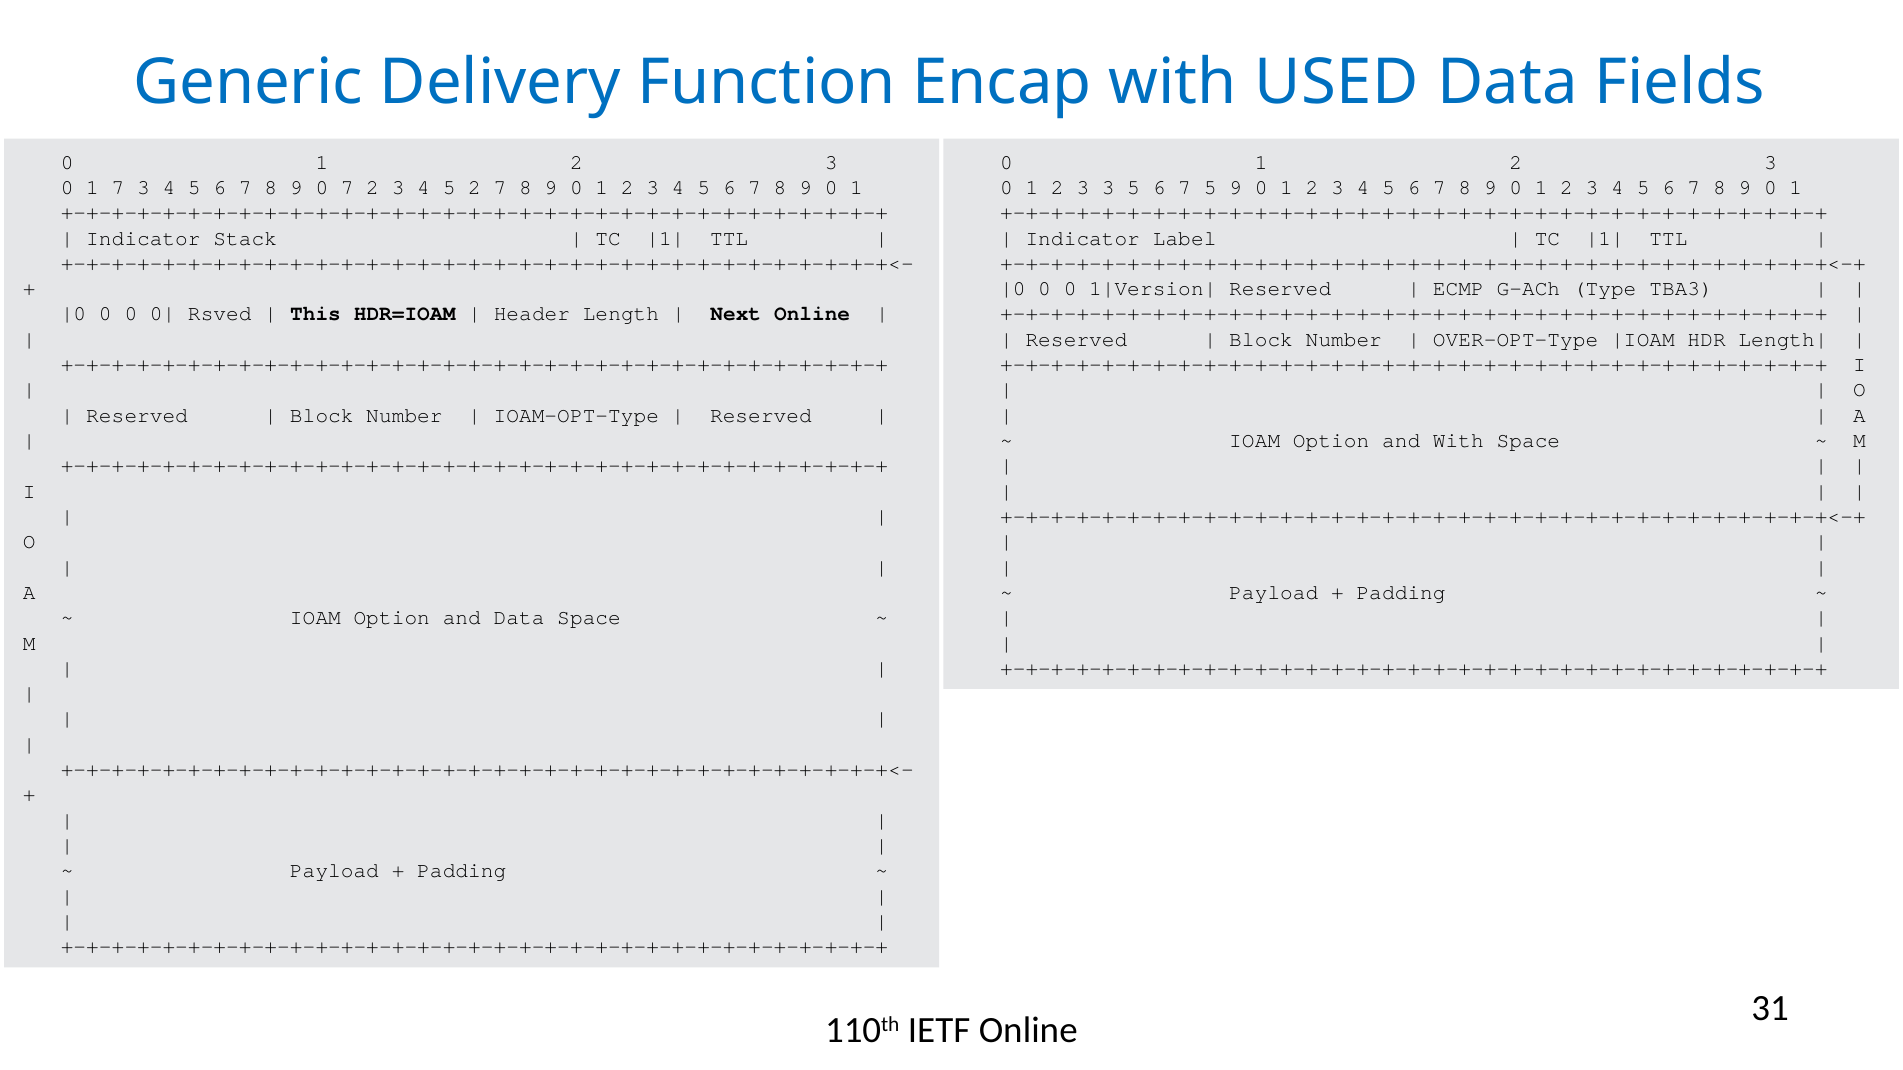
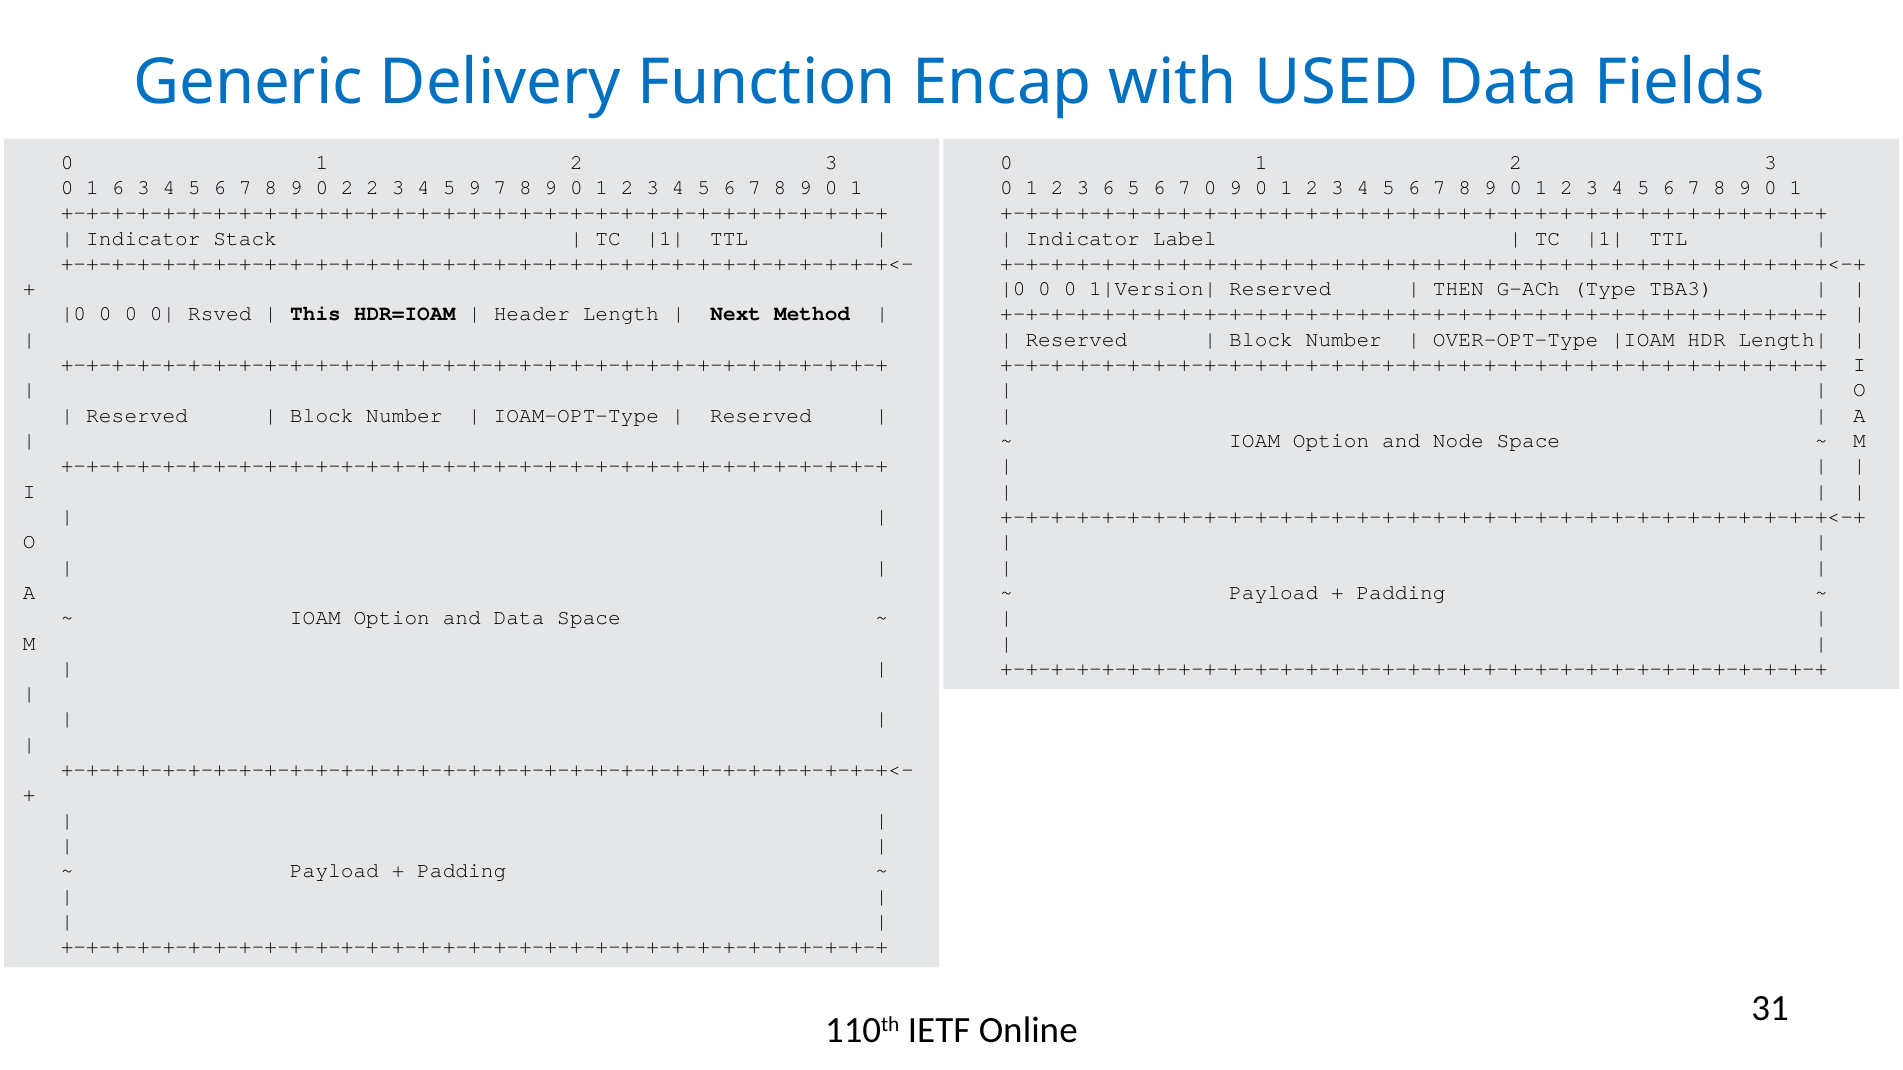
1 7: 7 -> 6 (118, 188)
0 7: 7 -> 2 (347, 188)
5 2: 2 -> 9 (474, 188)
3 3: 3 -> 6 (1108, 188)
7 5: 5 -> 0 (1210, 188)
ECMP: ECMP -> THEN (1458, 289)
Next Online: Online -> Method (812, 314)
and With: With -> Node (1458, 441)
